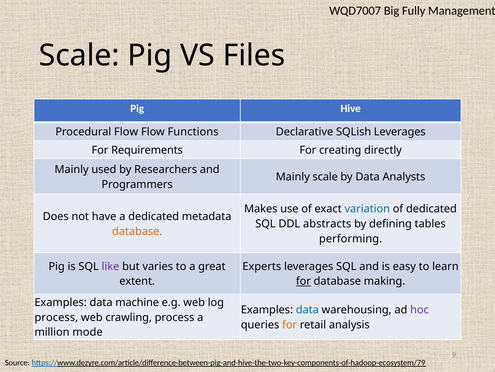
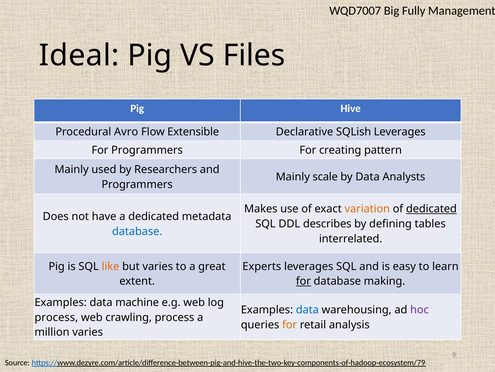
Scale: Scale -> Ideal (79, 55)
Procedural Flow: Flow -> Avro (126, 132)
Functions: Functions -> Extensible (193, 132)
For Requirements: Requirements -> Programmers (147, 150)
directly: directly -> pattern (383, 150)
variation colour: blue -> orange (367, 209)
dedicated underline: none -> present (431, 209)
abstracts: abstracts -> describes (327, 224)
database colour: orange -> blue (137, 231)
performing: performing -> interrelated (351, 238)
like colour: purple -> orange (110, 266)
million mode: mode -> varies (88, 332)
